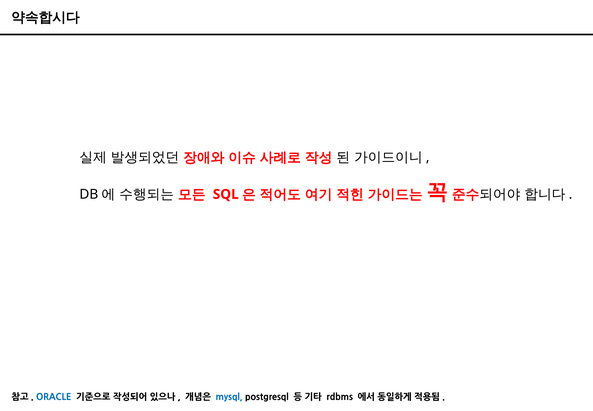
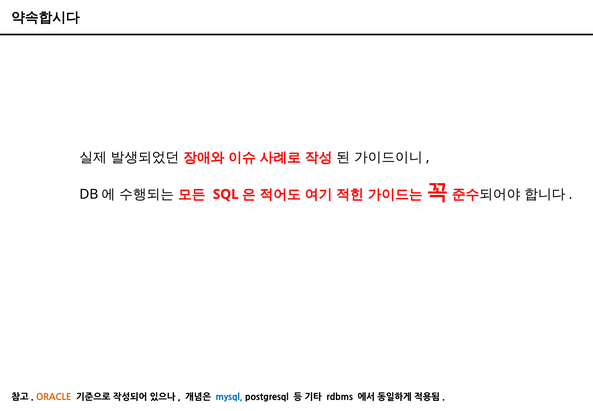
ORACLE colour: blue -> orange (54, 397)
